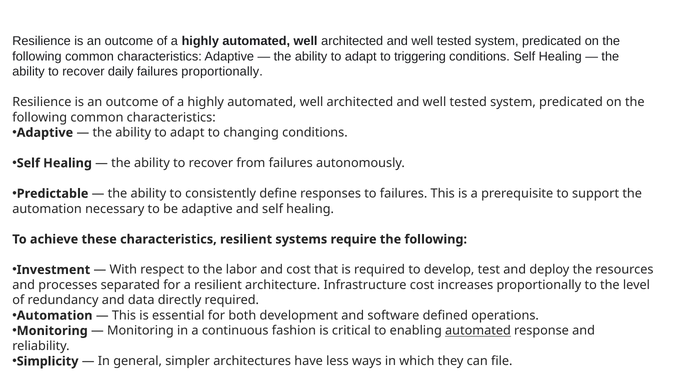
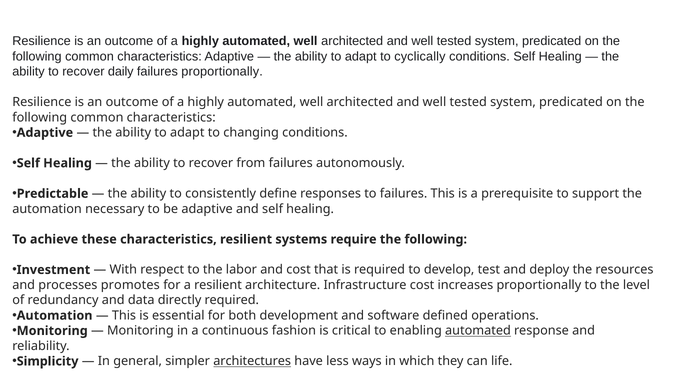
triggering: triggering -> cyclically (420, 56)
separated: separated -> promotes (130, 285)
architectures underline: none -> present (252, 361)
file: file -> life (502, 361)
